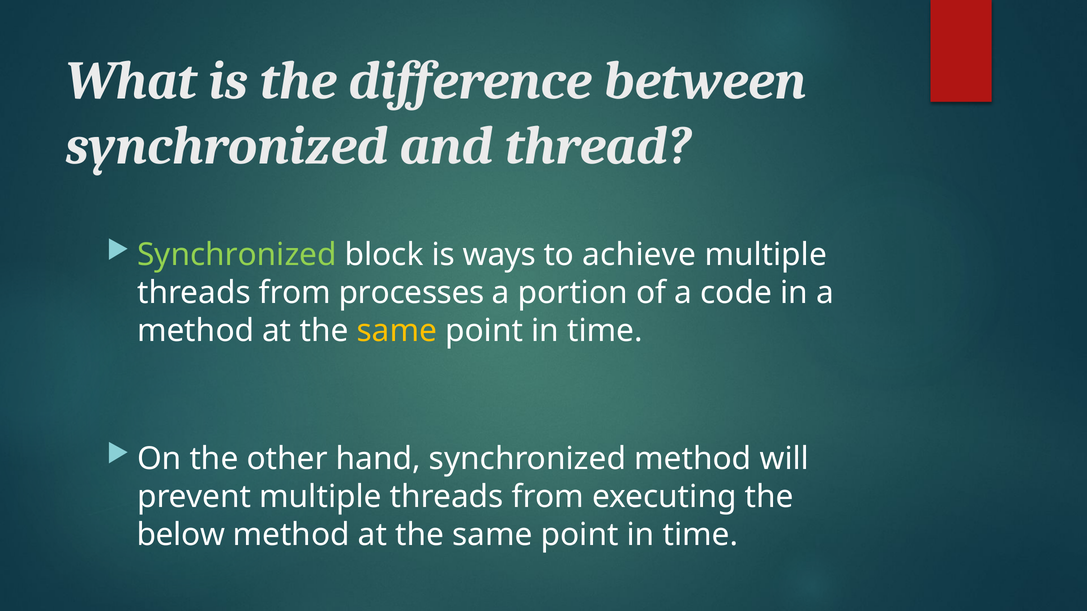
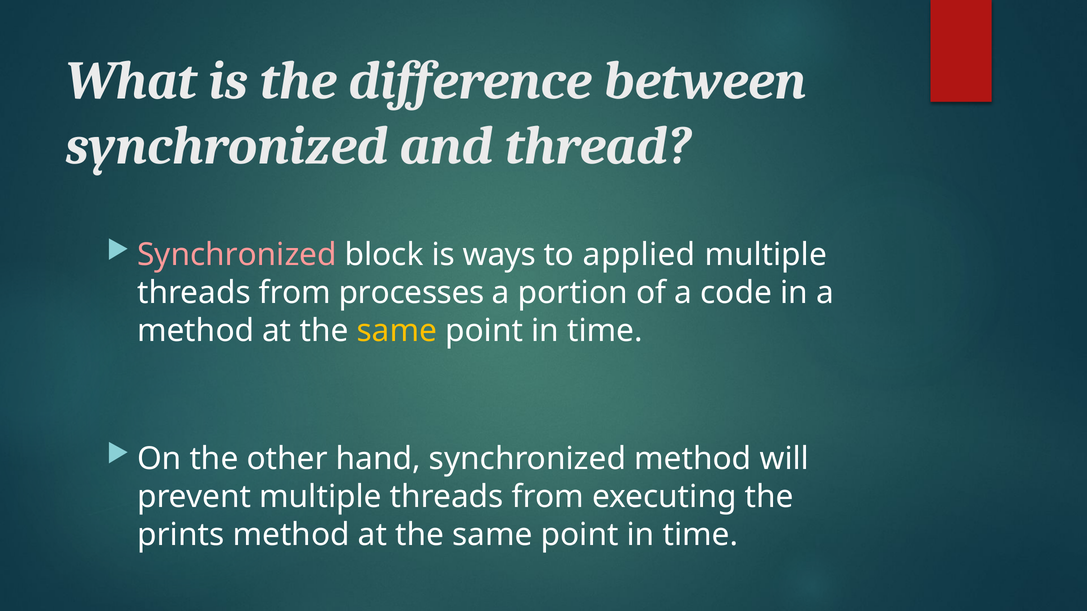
Synchronized colour: light green -> pink (237, 255)
achieve: achieve -> applied (639, 255)
below: below -> prints (181, 535)
